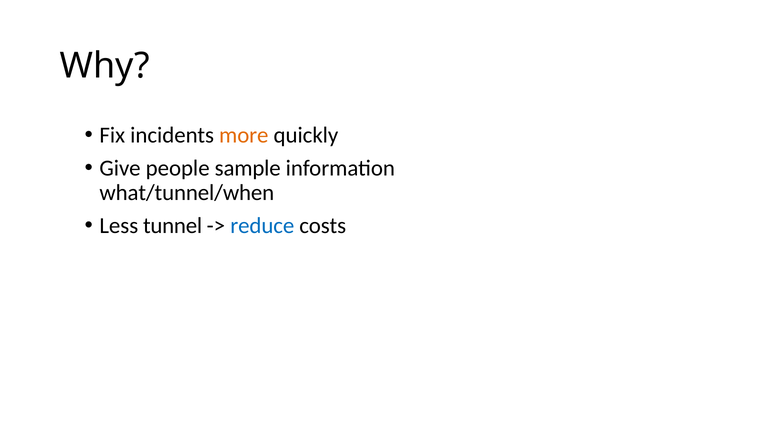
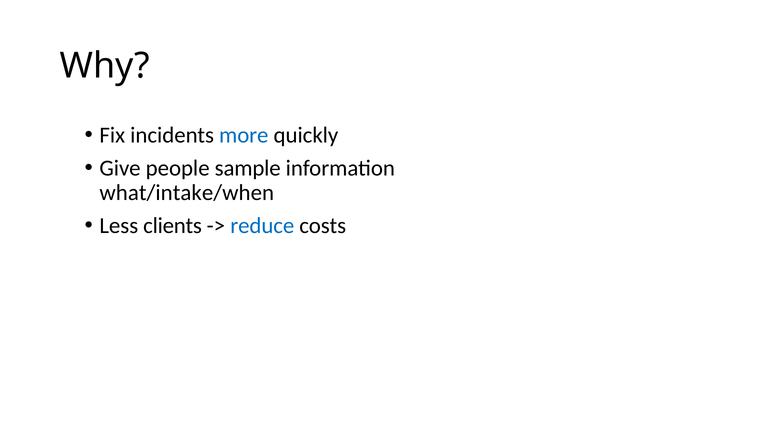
more colour: orange -> blue (244, 135)
what/tunnel/when: what/tunnel/when -> what/intake/when (187, 193)
tunnel: tunnel -> clients (173, 226)
